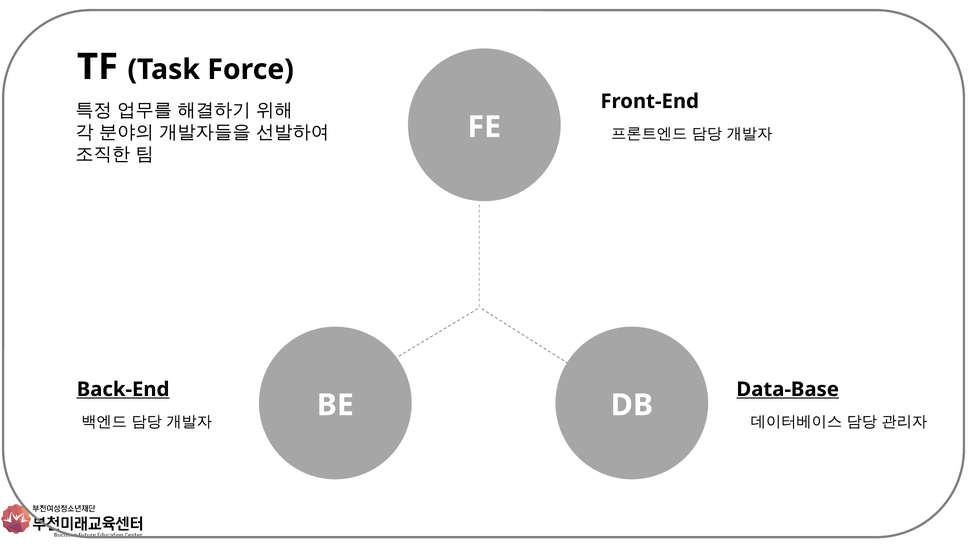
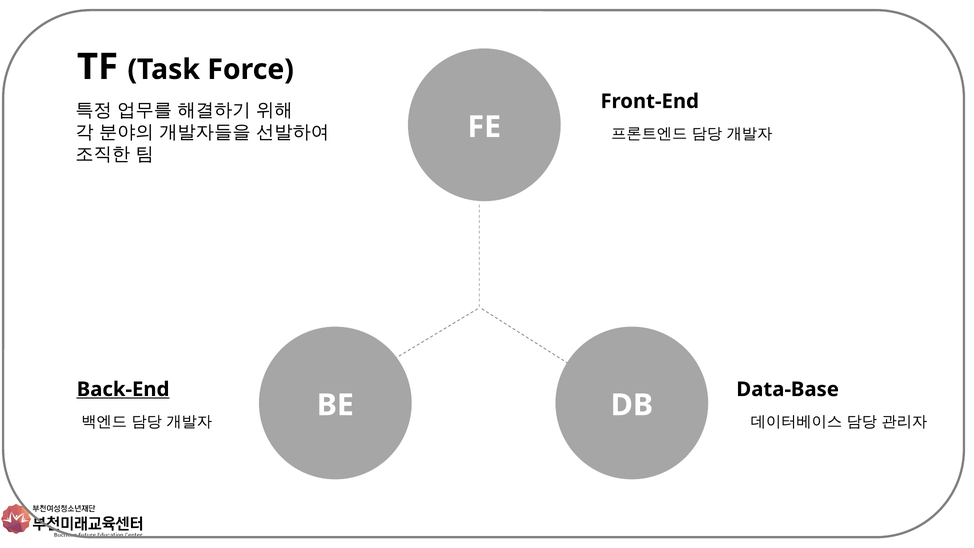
Data-Base underline: present -> none (788, 389)
